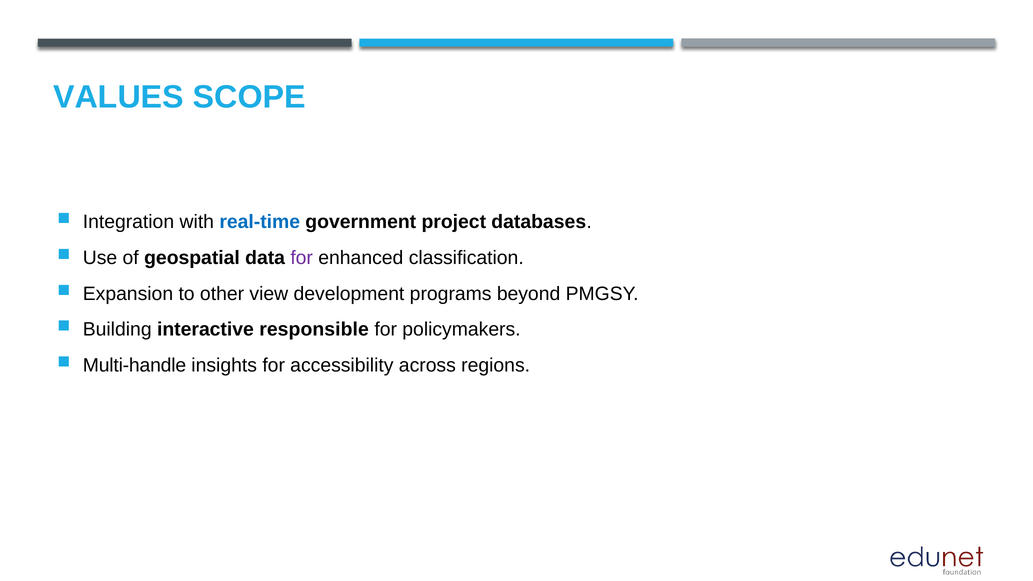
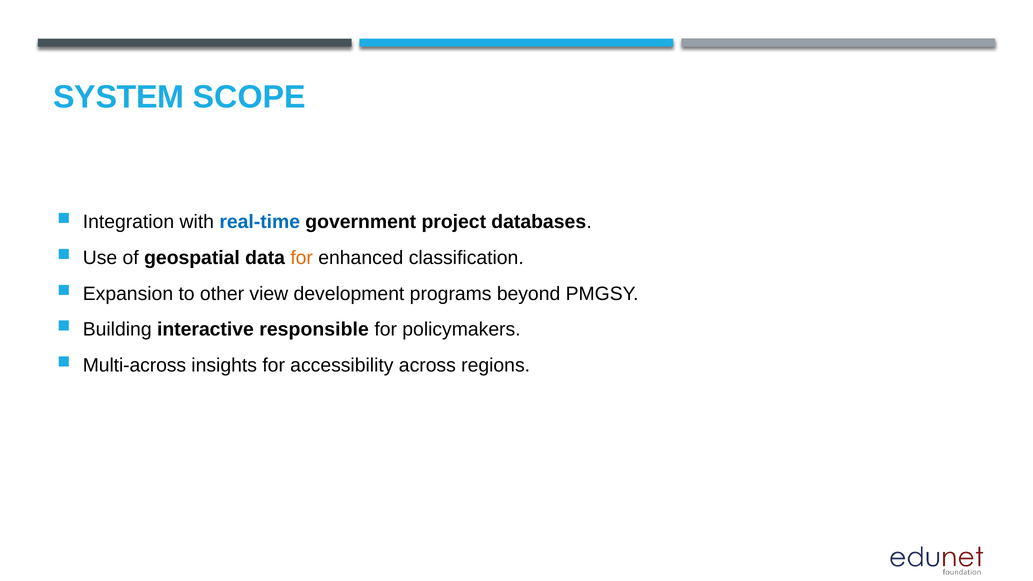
VALUES: VALUES -> SYSTEM (119, 97)
for colour: purple -> orange (302, 258)
Multi-handle: Multi-handle -> Multi-across (134, 365)
